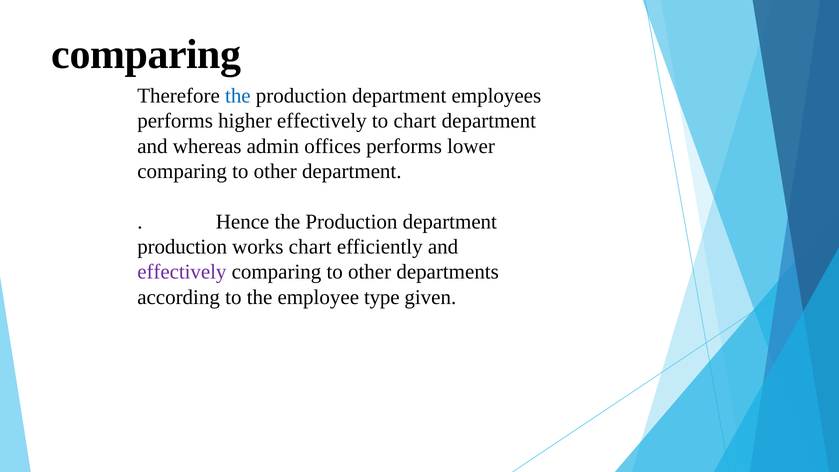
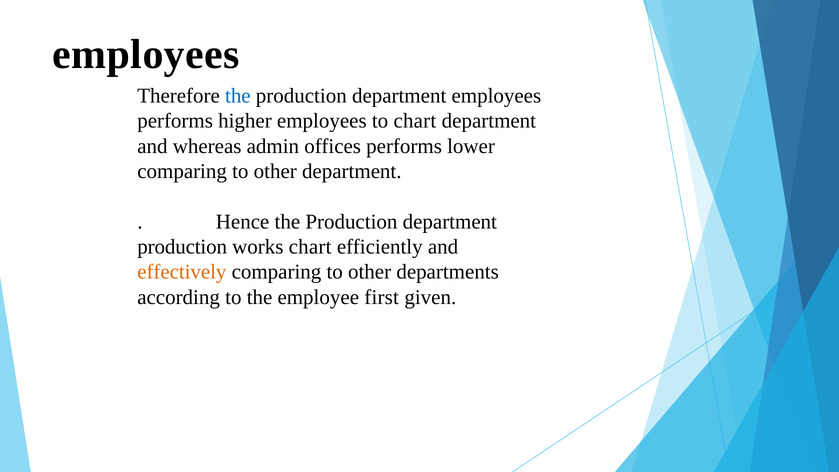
comparing: comparing -> employees (146, 55)
higher effectively: effectively -> employees (322, 121)
effectively colour: purple -> orange (182, 272)
type: type -> first (382, 297)
